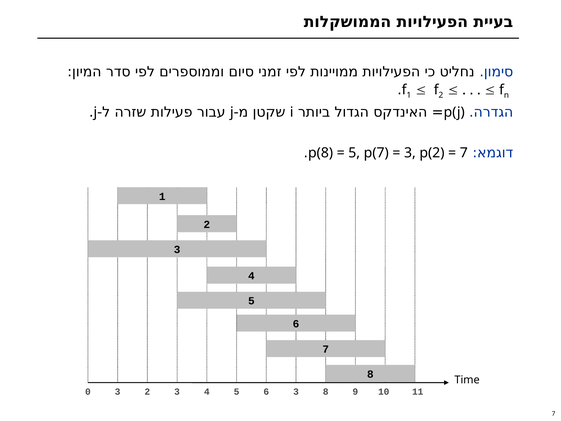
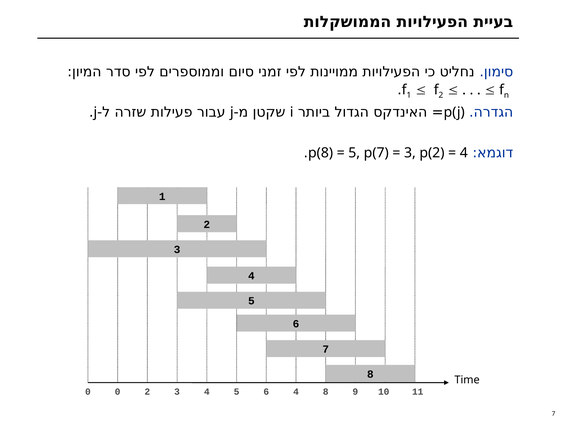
7: 7 -> 4 (464, 153)
0 3: 3 -> 0 (118, 391)
6 3: 3 -> 4 (296, 391)
